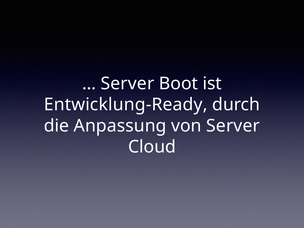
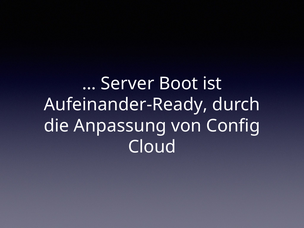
Entwicklung-Ready: Entwicklung-Ready -> Aufeinander-Ready (126, 105)
von Server: Server -> Config (233, 126)
